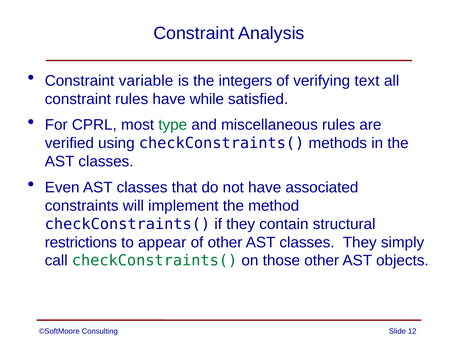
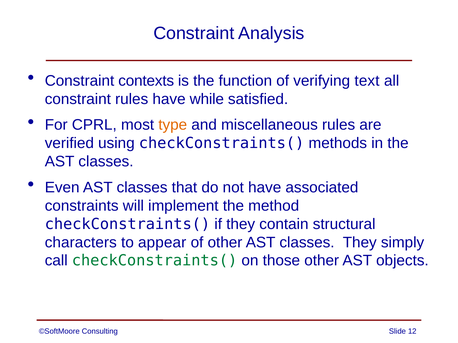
variable: variable -> contexts (146, 81)
integers: integers -> function (245, 81)
type colour: green -> orange (173, 125)
restrictions: restrictions -> characters (81, 243)
